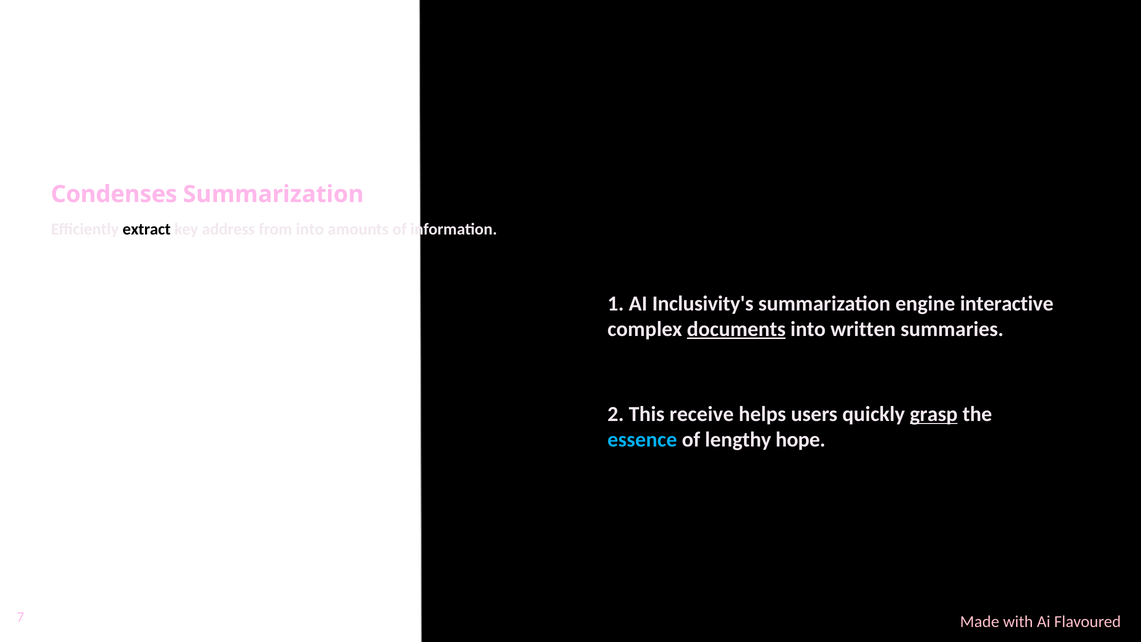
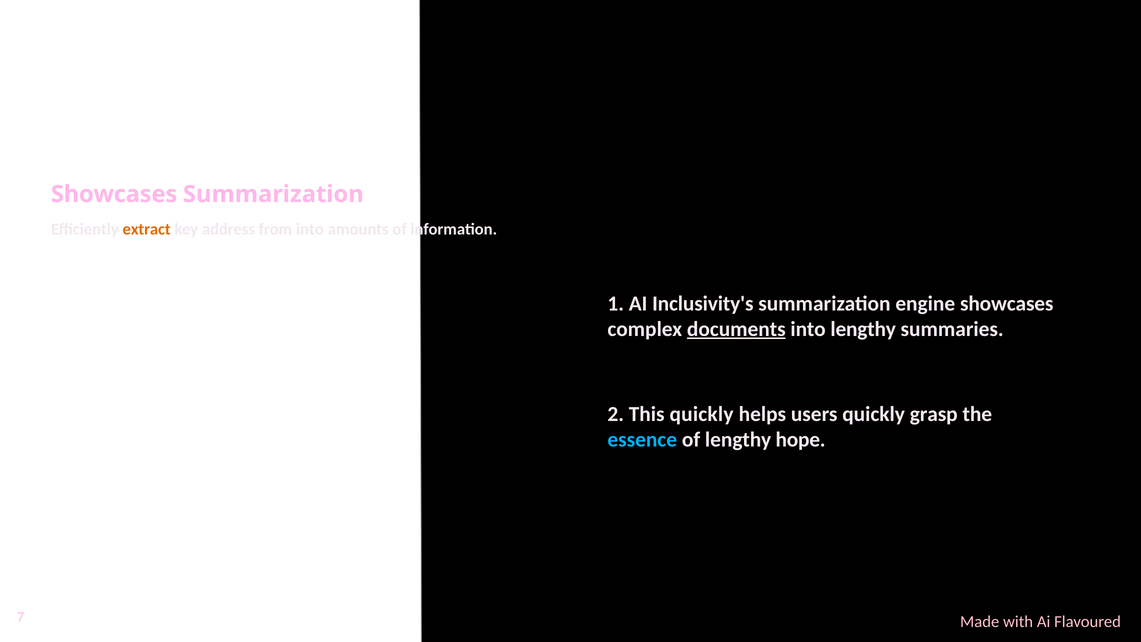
Condenses: Condenses -> Showcases (114, 194)
extract colour: black -> orange (147, 229)
engine interactive: interactive -> showcases (1007, 303)
into written: written -> lengthy (863, 329)
This receive: receive -> quickly (702, 414)
grasp underline: present -> none (934, 414)
